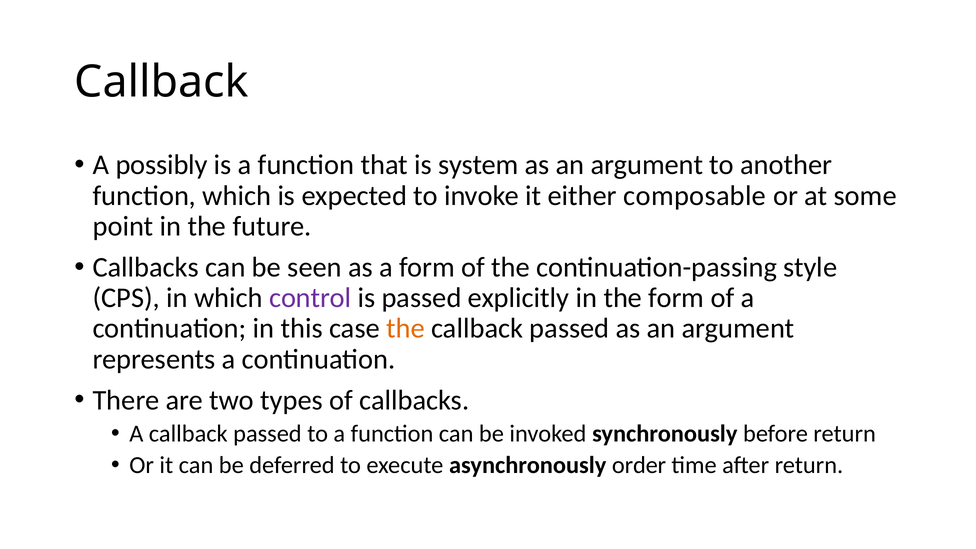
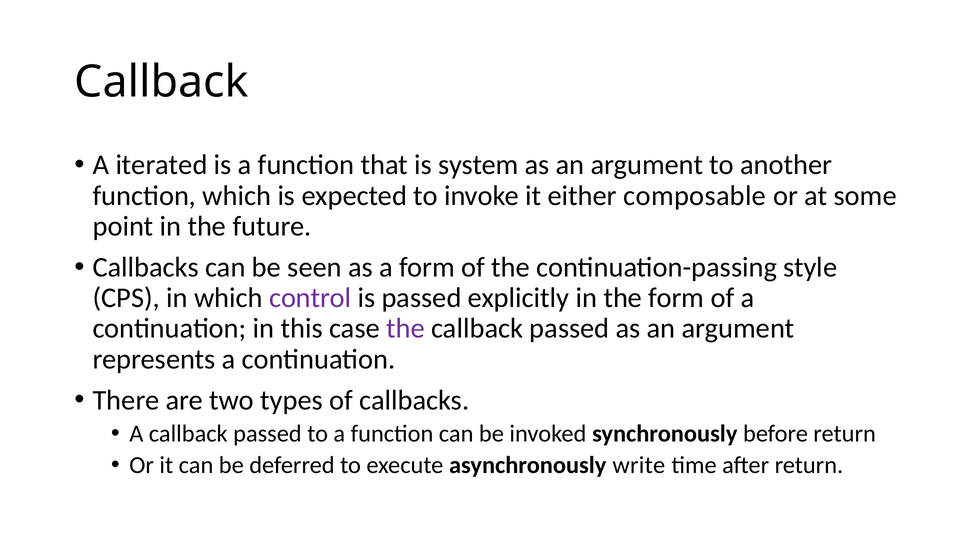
possibly: possibly -> iterated (161, 165)
the colour: orange -> purple (406, 329)
order: order -> write (639, 465)
